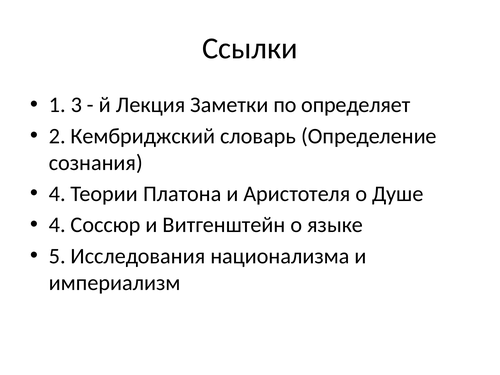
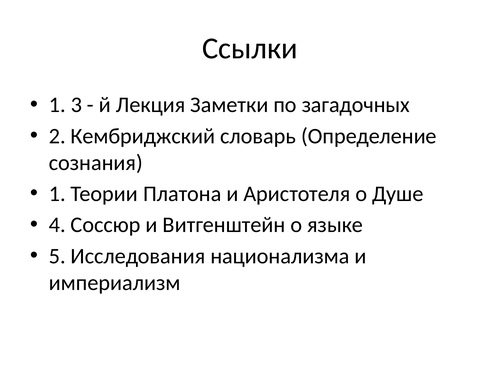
определяет: определяет -> загадочных (356, 105)
4: 4 -> 1 (57, 194)
